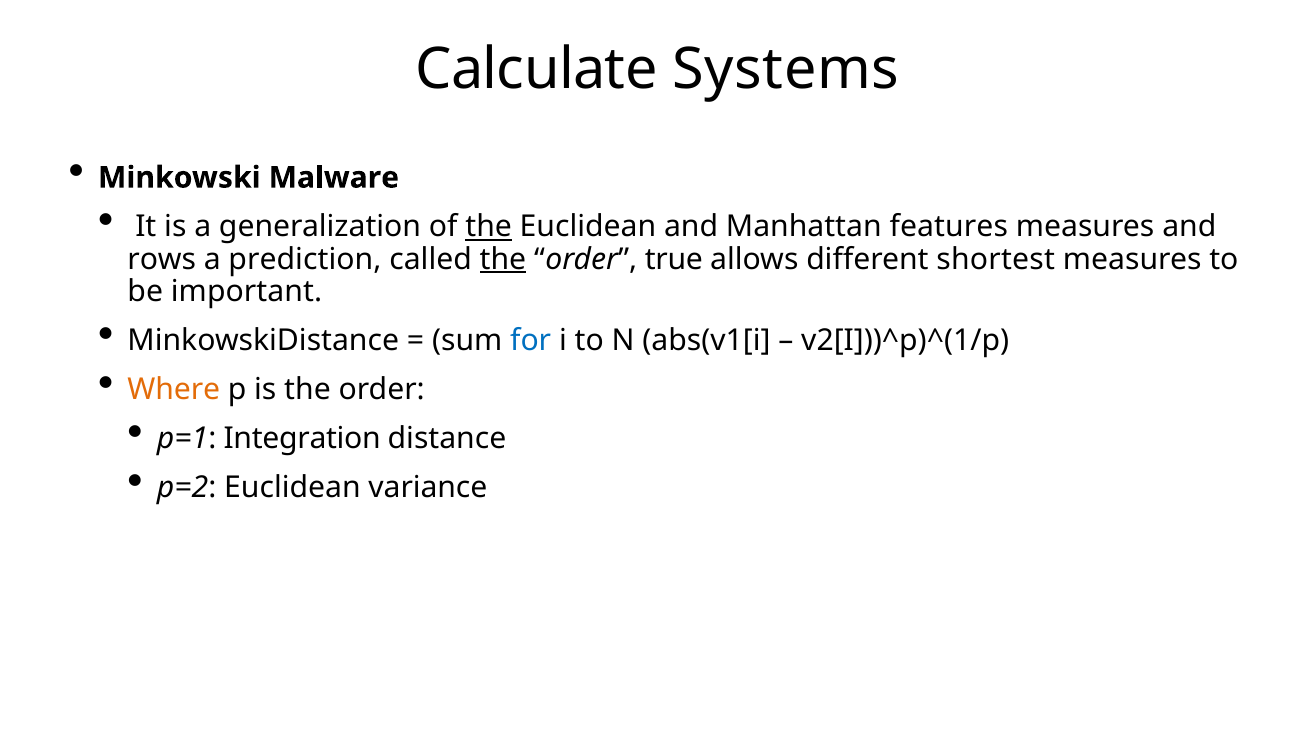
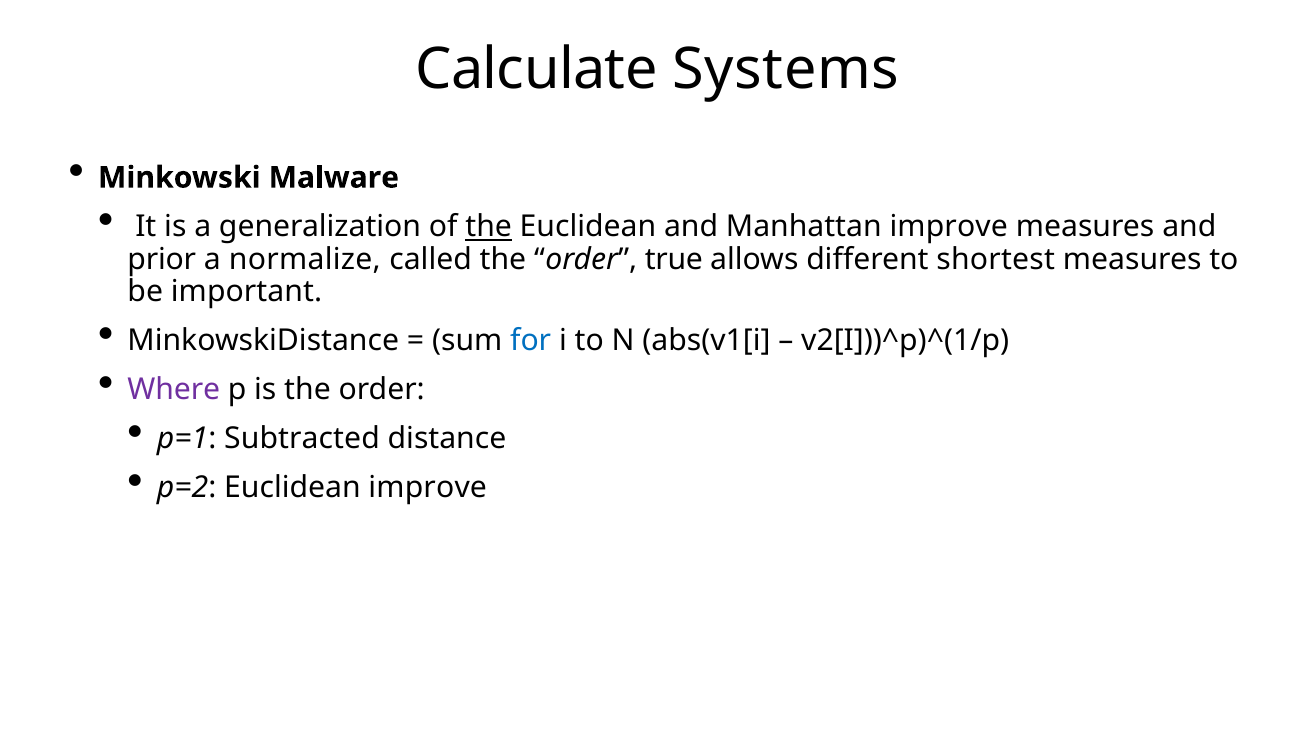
Manhattan features: features -> improve (949, 227)
rows: rows -> prior (162, 259)
prediction: prediction -> normalize (305, 259)
the underline: present -> none (503, 259)
Where colour: orange -> purple (174, 390)
Integration: Integration -> Subtracted (302, 439)
Euclidean variance: variance -> improve (428, 488)
